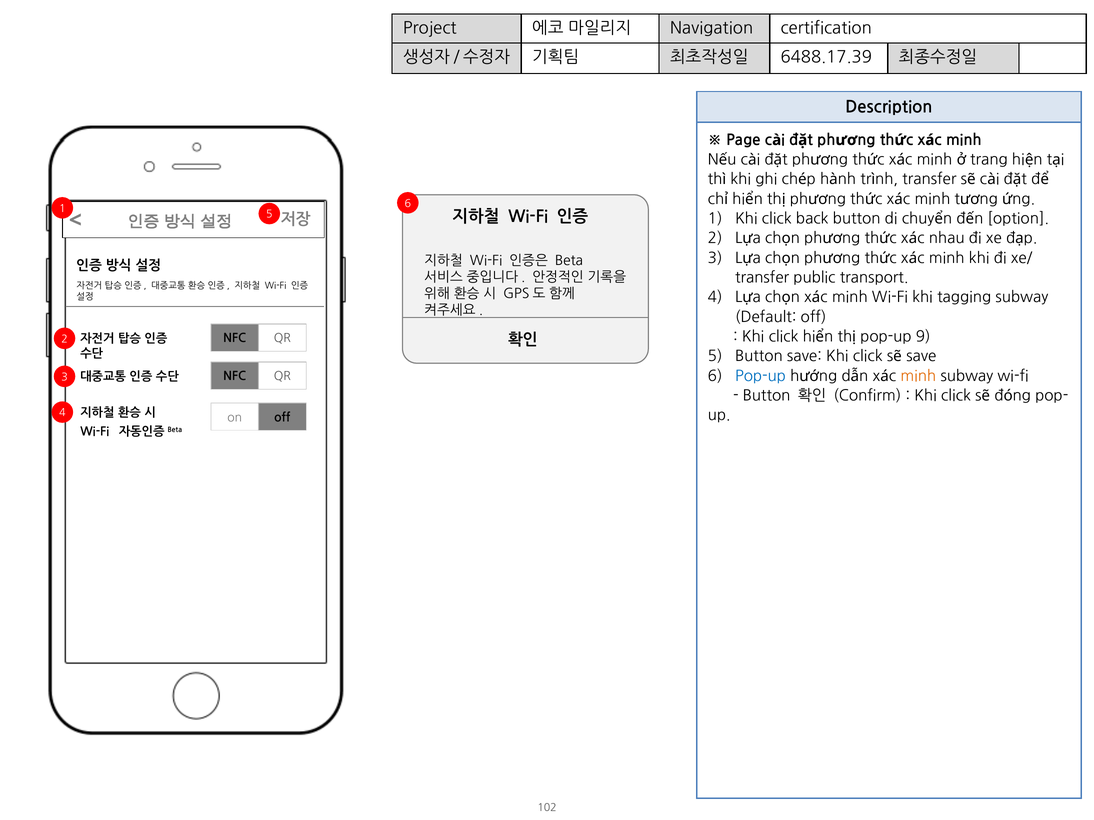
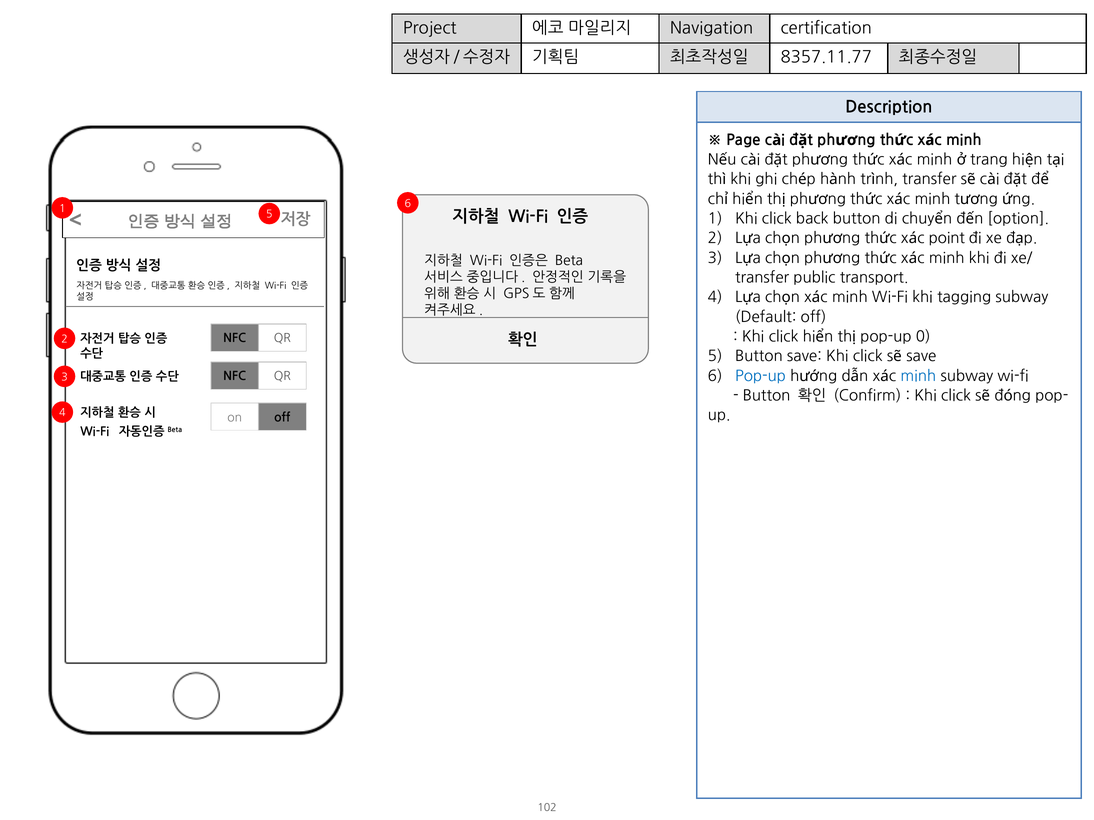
6488.17.39: 6488.17.39 -> 8357.11.77 (826, 57)
nhau: nhau -> point (947, 239)
9: 9 -> 0 (923, 337)
minh colour: orange -> blue (918, 376)
